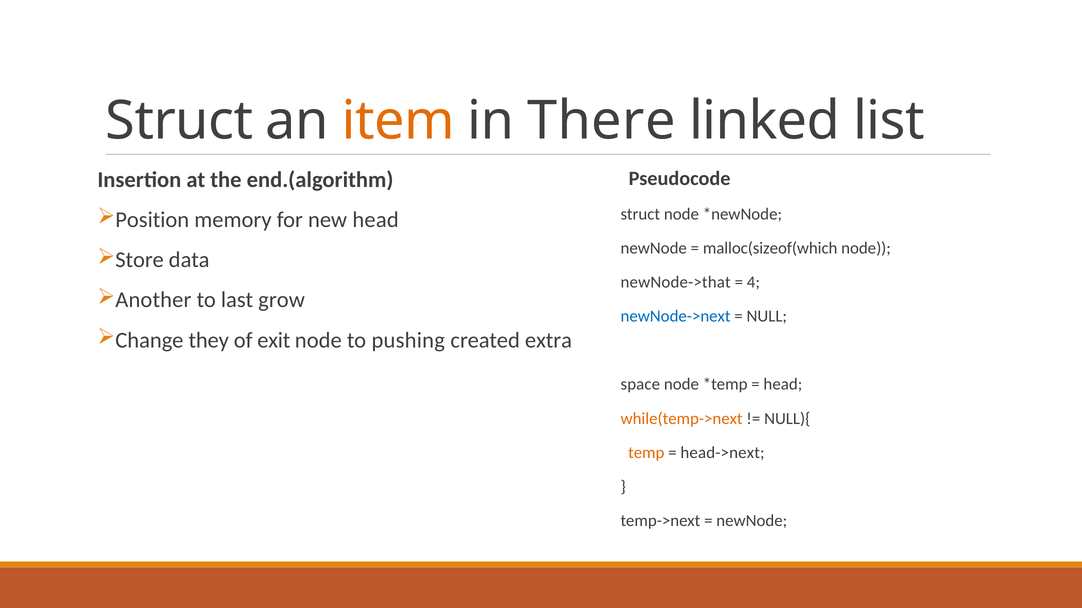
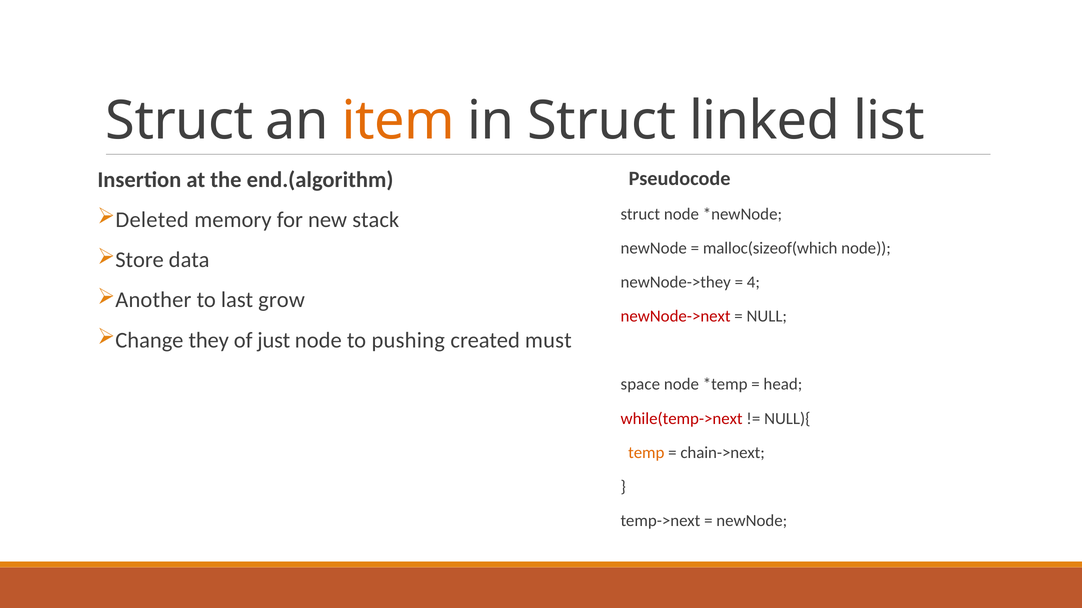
in There: There -> Struct (602, 121)
Position: Position -> Deleted (152, 220)
new head: head -> stack (376, 220)
newNode->that: newNode->that -> newNode->they (676, 283)
newNode->next colour: blue -> red (676, 317)
exit: exit -> just (274, 340)
extra: extra -> must (548, 340)
while(temp->next colour: orange -> red (682, 419)
head->next: head->next -> chain->next (723, 453)
